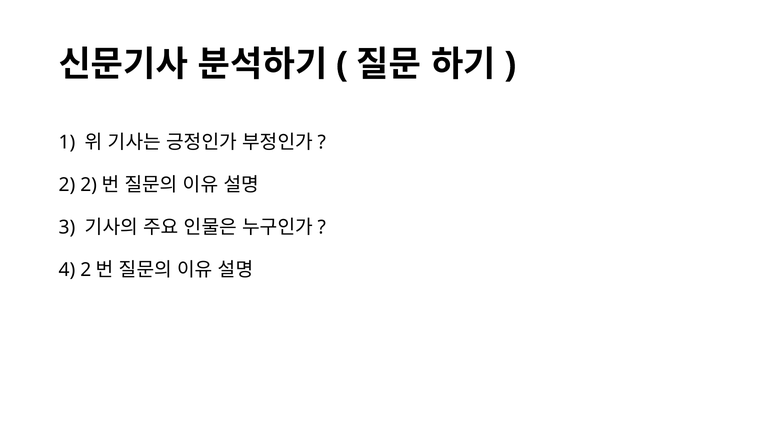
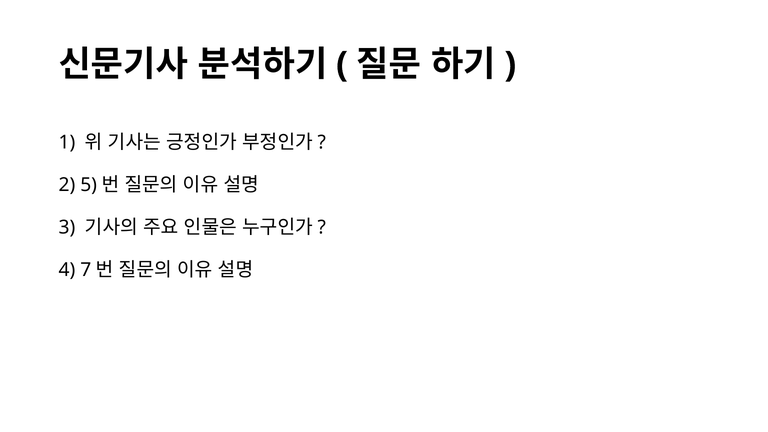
2 2: 2 -> 5 (89, 185)
4 2: 2 -> 7 (86, 270)
